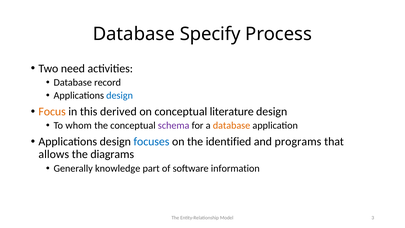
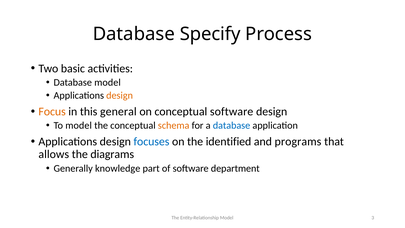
need: need -> basic (73, 68)
Database record: record -> model (108, 82)
design colour: blue -> orange (120, 95)
derived: derived -> general (118, 112)
conceptual literature: literature -> software (232, 112)
To whom: whom -> model (79, 125)
schema colour: purple -> orange (174, 125)
database colour: orange -> blue (232, 125)
information: information -> department (235, 168)
